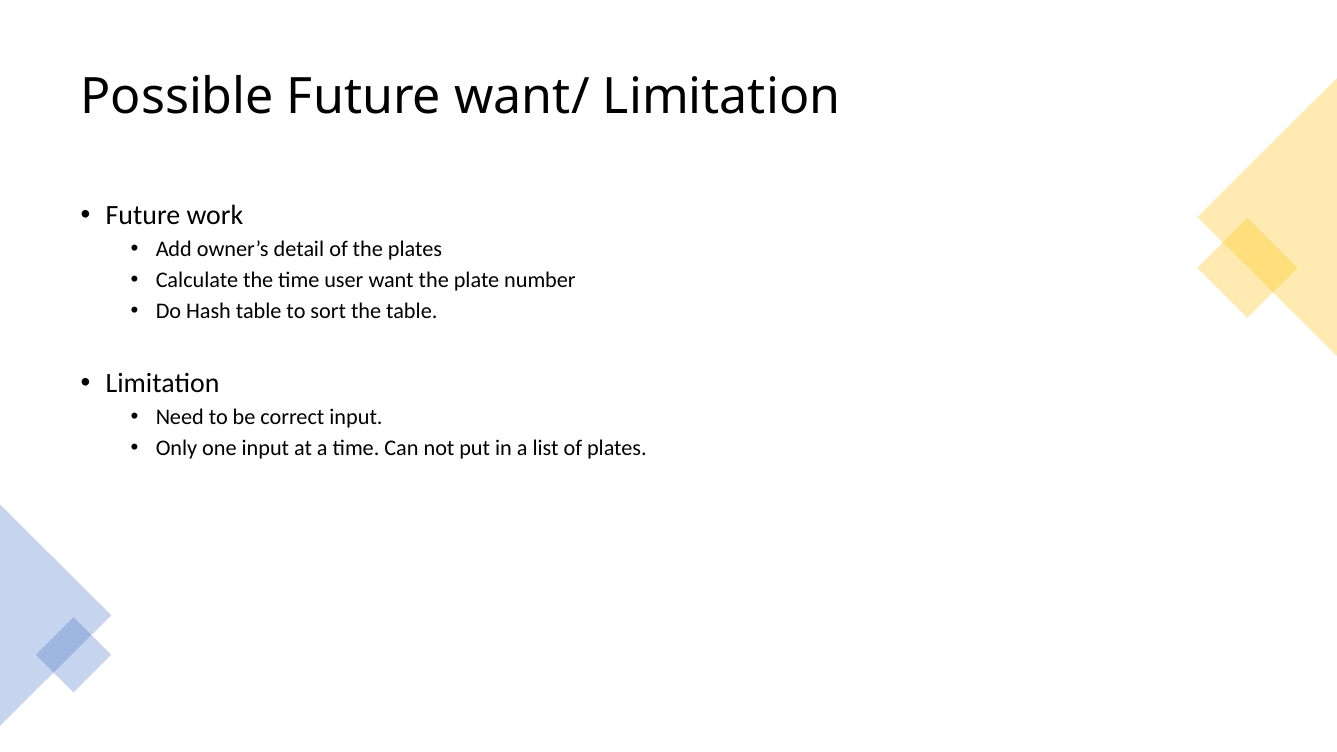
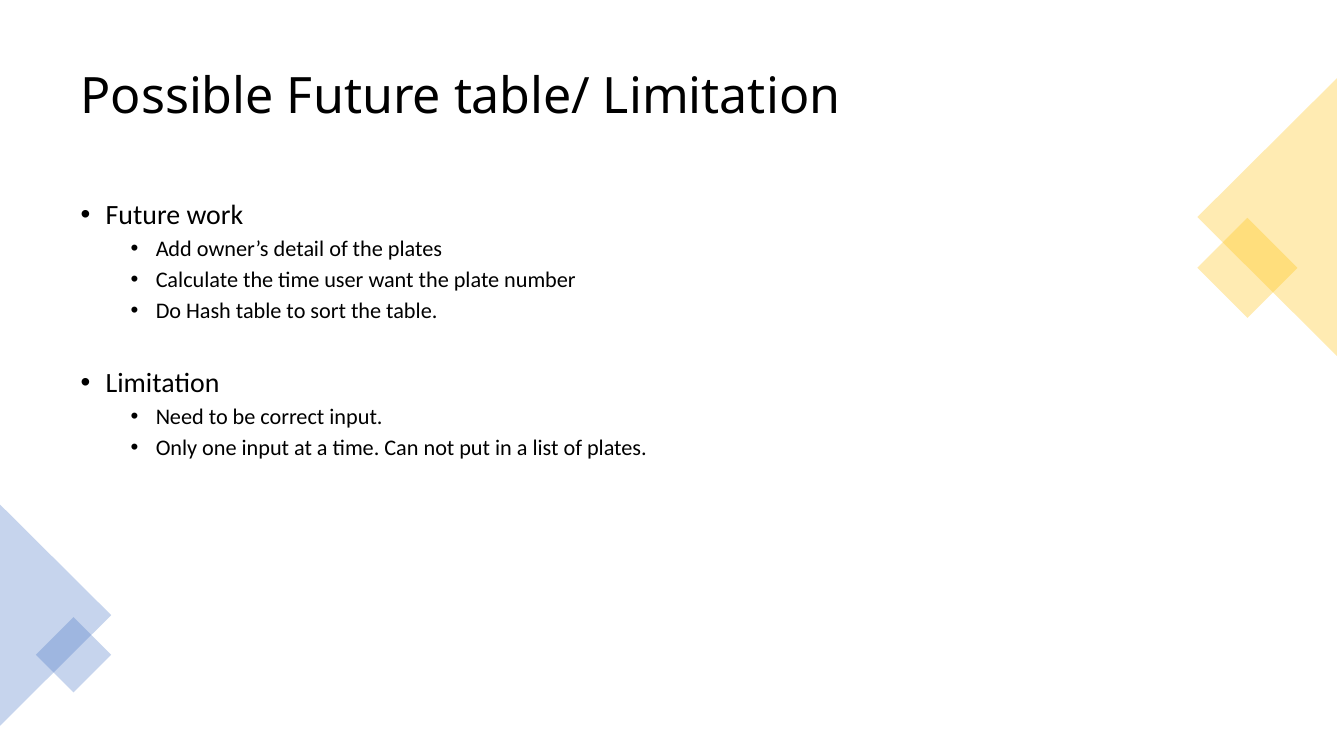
want/: want/ -> table/ (522, 97)
